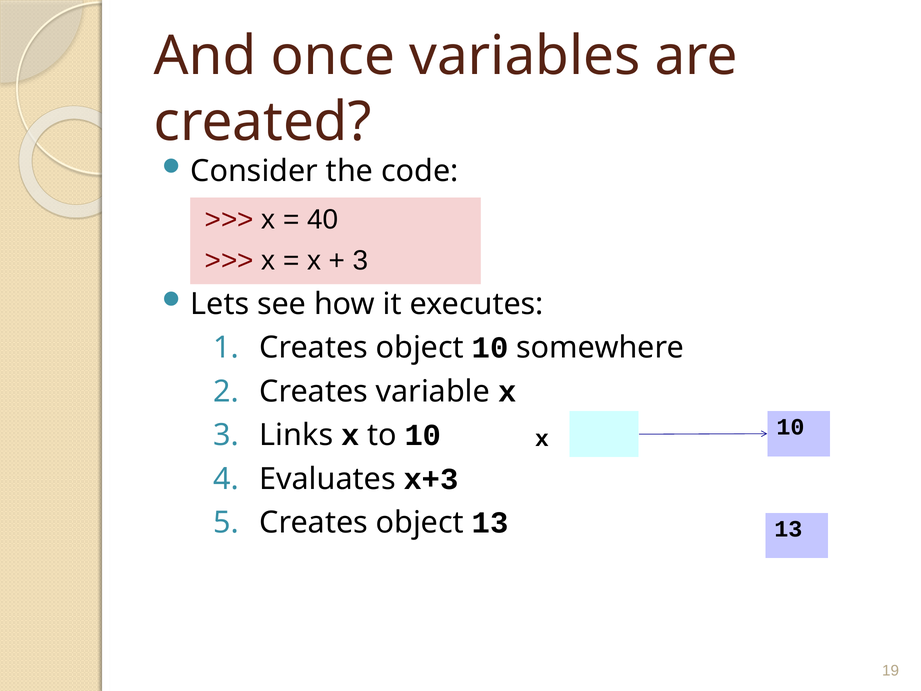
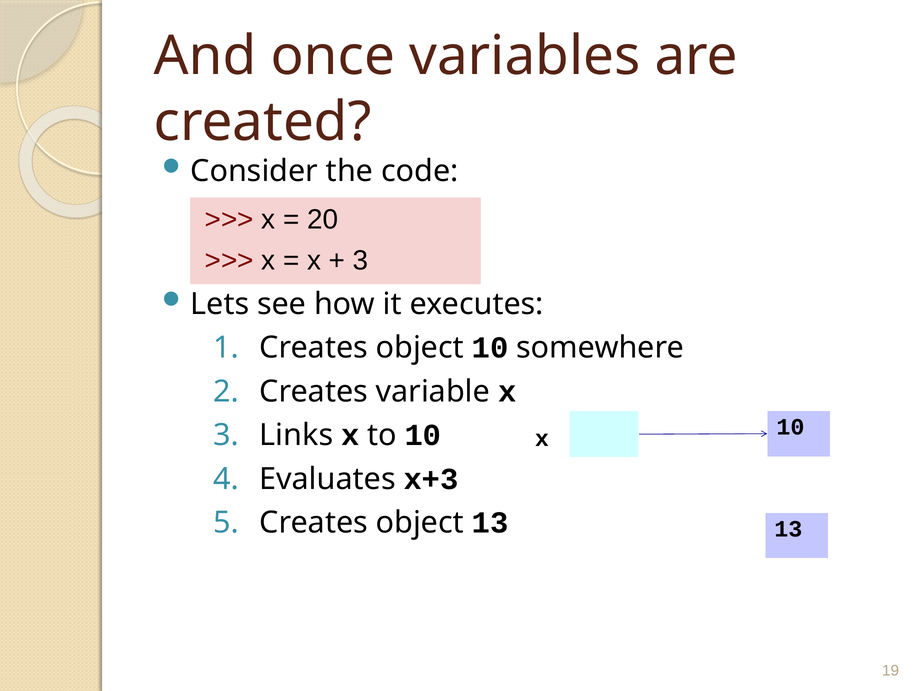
40: 40 -> 20 (323, 219)
